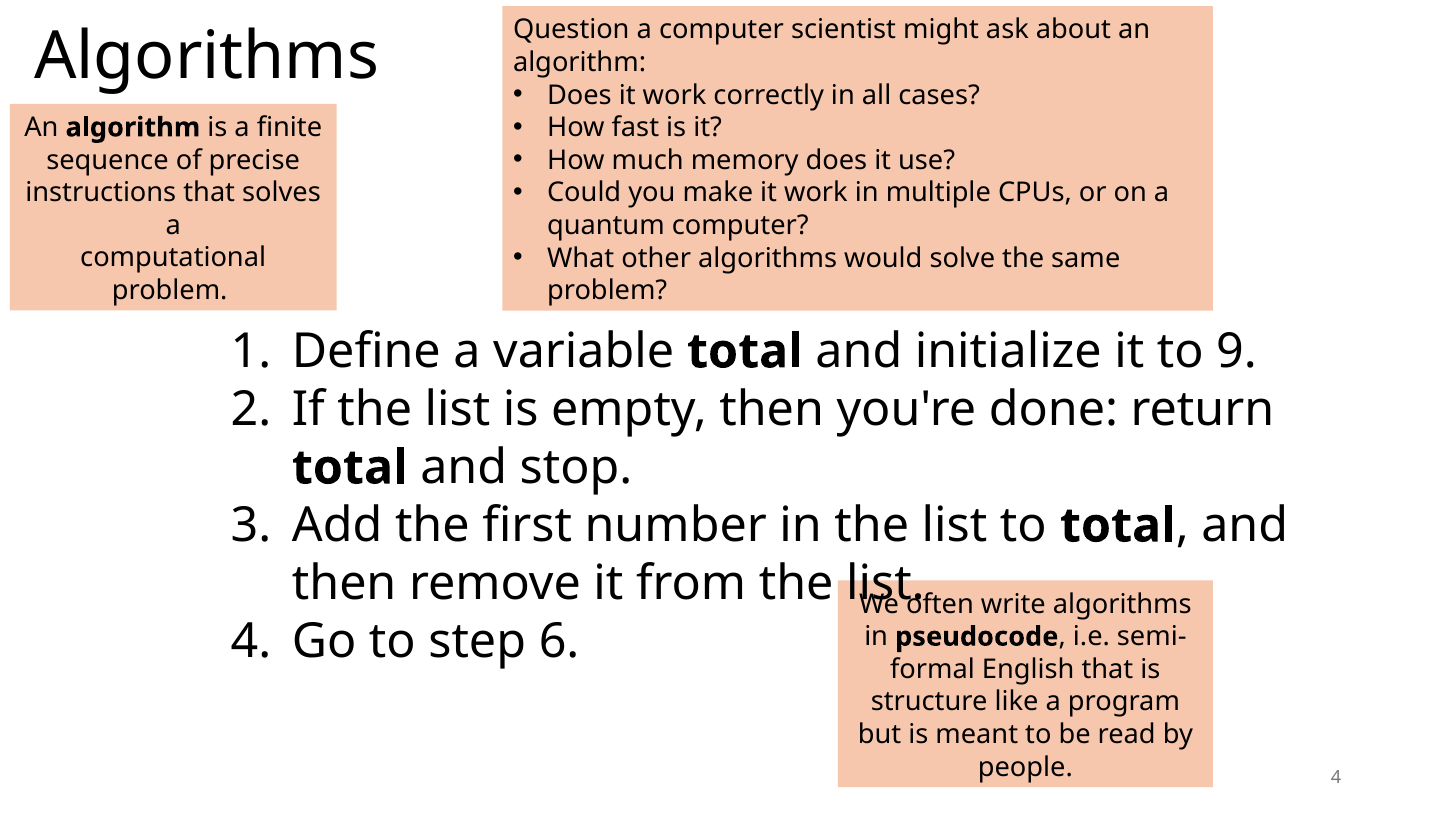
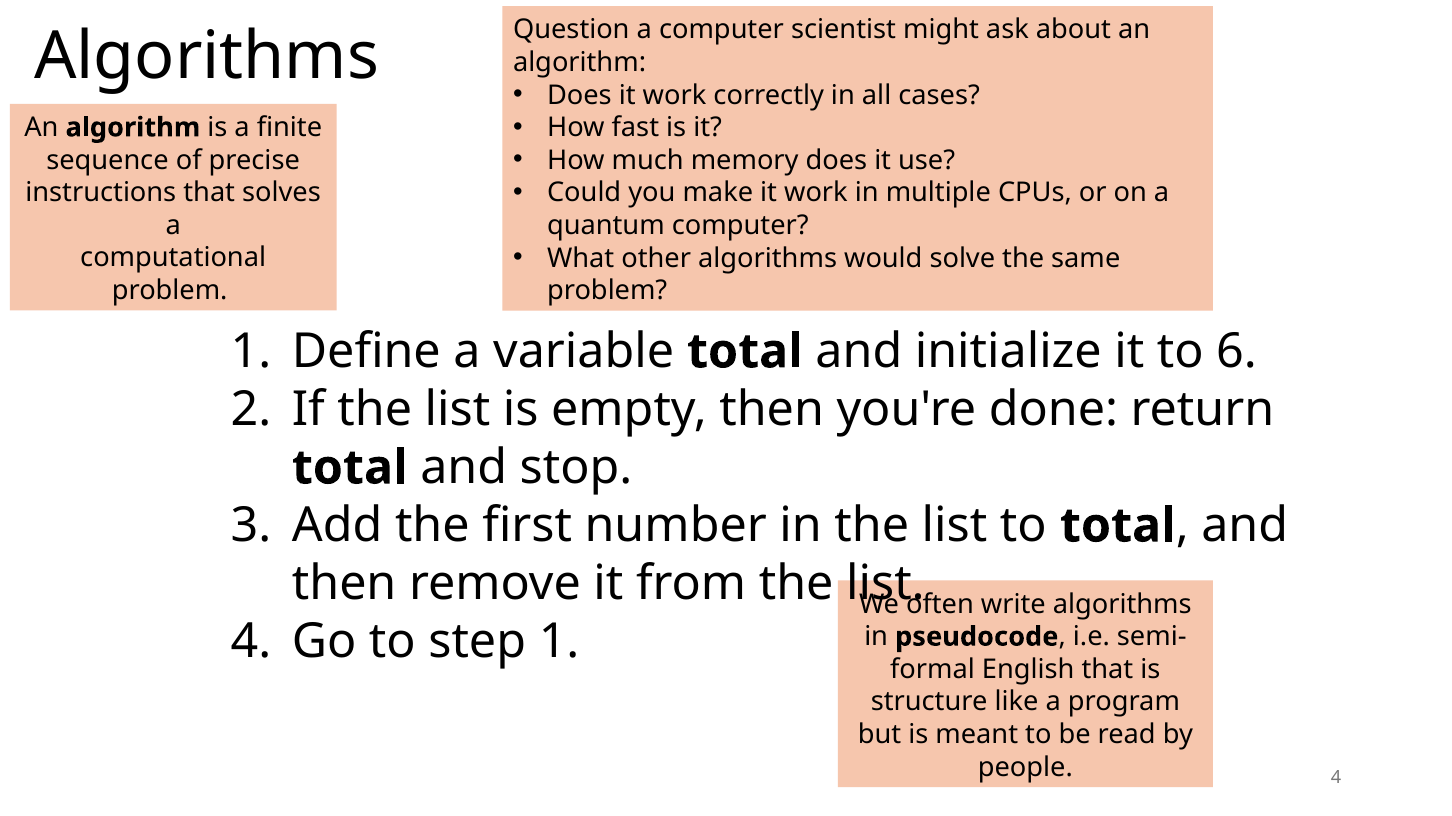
9: 9 -> 6 (1237, 352)
step 6: 6 -> 1 (559, 642)
